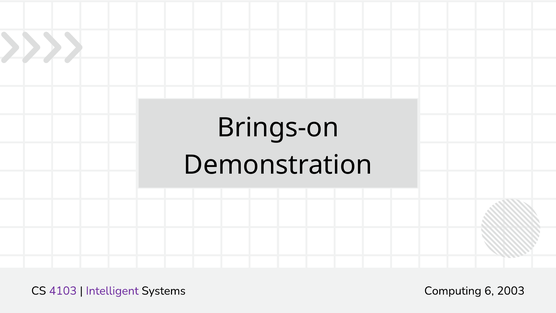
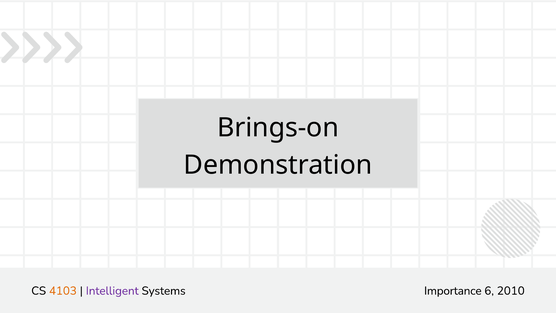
4103 colour: purple -> orange (63, 291)
Computing: Computing -> Importance (453, 291)
2003: 2003 -> 2010 (511, 291)
